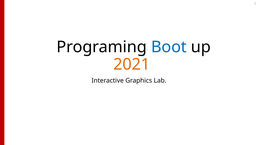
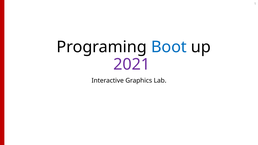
2021 colour: orange -> purple (132, 64)
